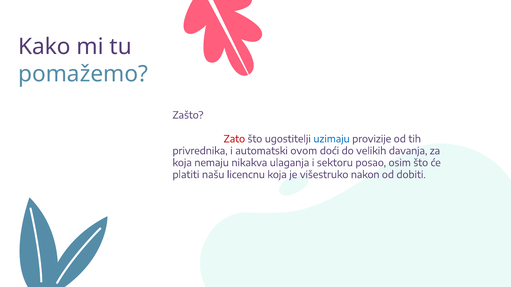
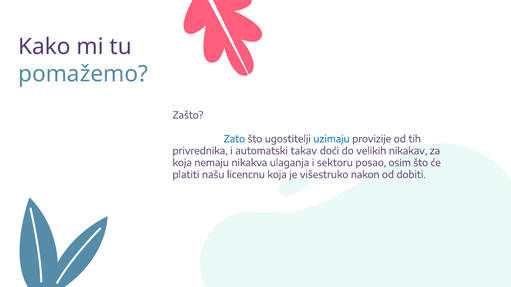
Zato colour: red -> blue (234, 139)
ovom: ovom -> takav (304, 151)
davanja: davanja -> nikakav (408, 151)
